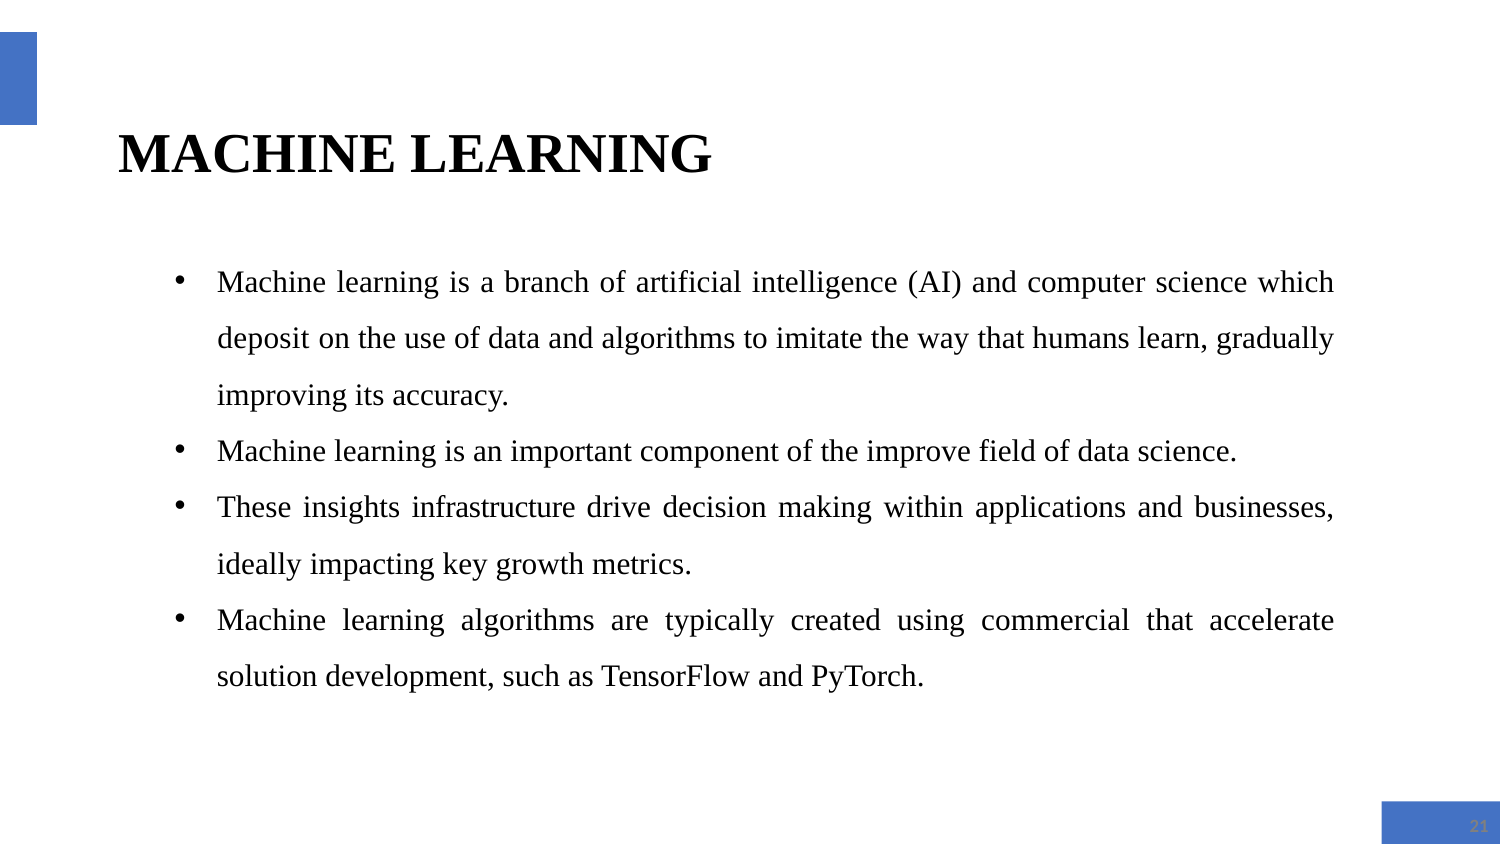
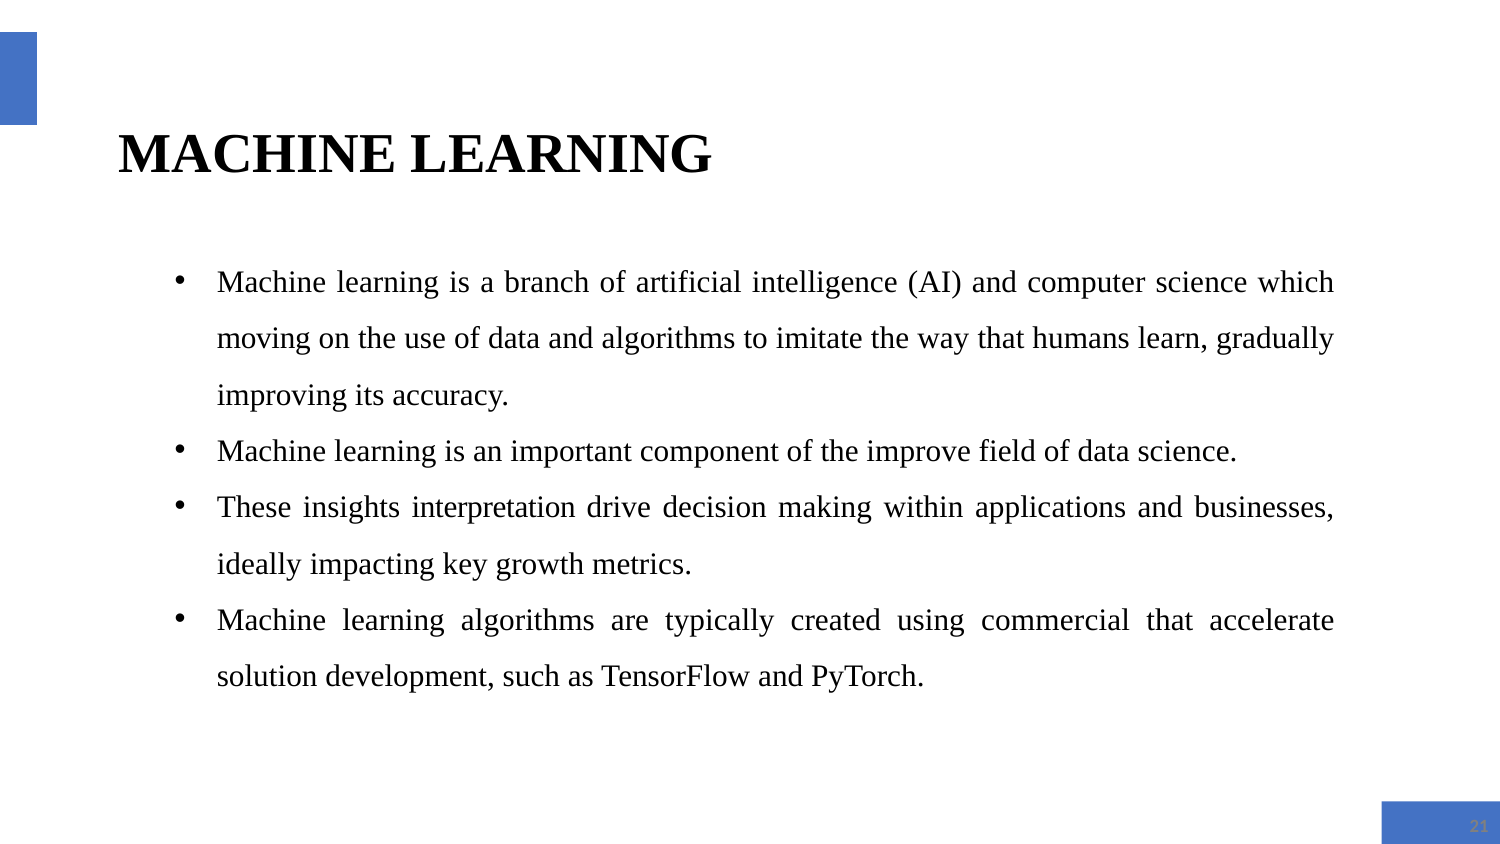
deposit: deposit -> moving (264, 339)
infrastructure: infrastructure -> interpretation (494, 507)
